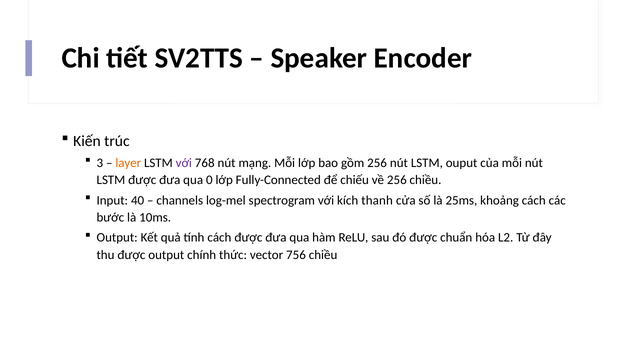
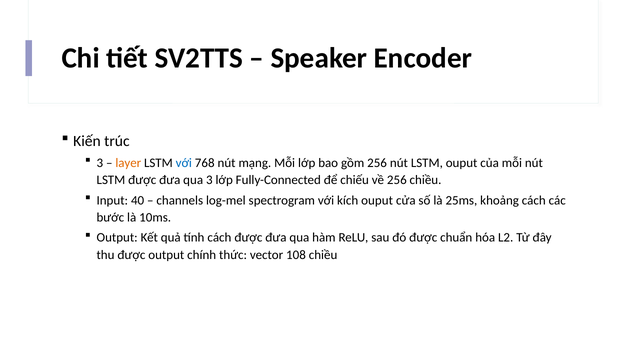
với colour: purple -> blue (184, 163)
qua 0: 0 -> 3 (209, 180)
kích thanh: thanh -> ouput (377, 200)
756: 756 -> 108 (296, 255)
